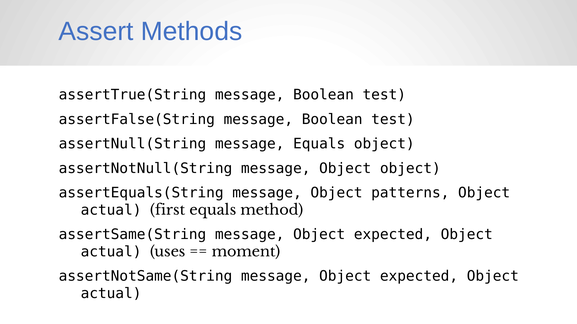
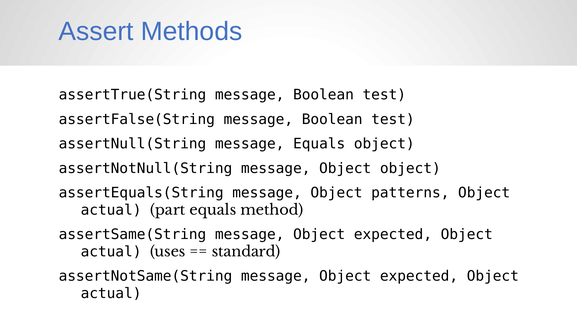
first: first -> part (168, 210)
moment: moment -> standard (246, 252)
